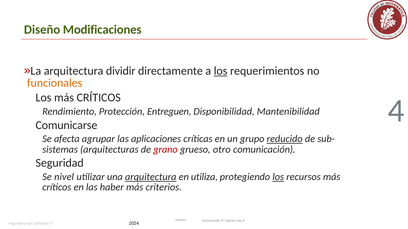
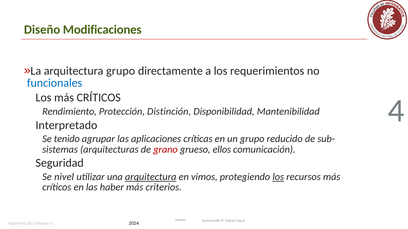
arquitectura dividir: dividir -> grupo (121, 71)
los underline: present -> none (221, 71)
funcionales colour: orange -> blue (55, 83)
Entreguen: Entreguen -> Distinción (169, 112)
Comunicarse: Comunicarse -> Interpretado (66, 125)
afecta: afecta -> tenido (67, 139)
reducido underline: present -> none (285, 139)
otro: otro -> ellos (222, 150)
utiliza: utiliza -> vimos (204, 177)
